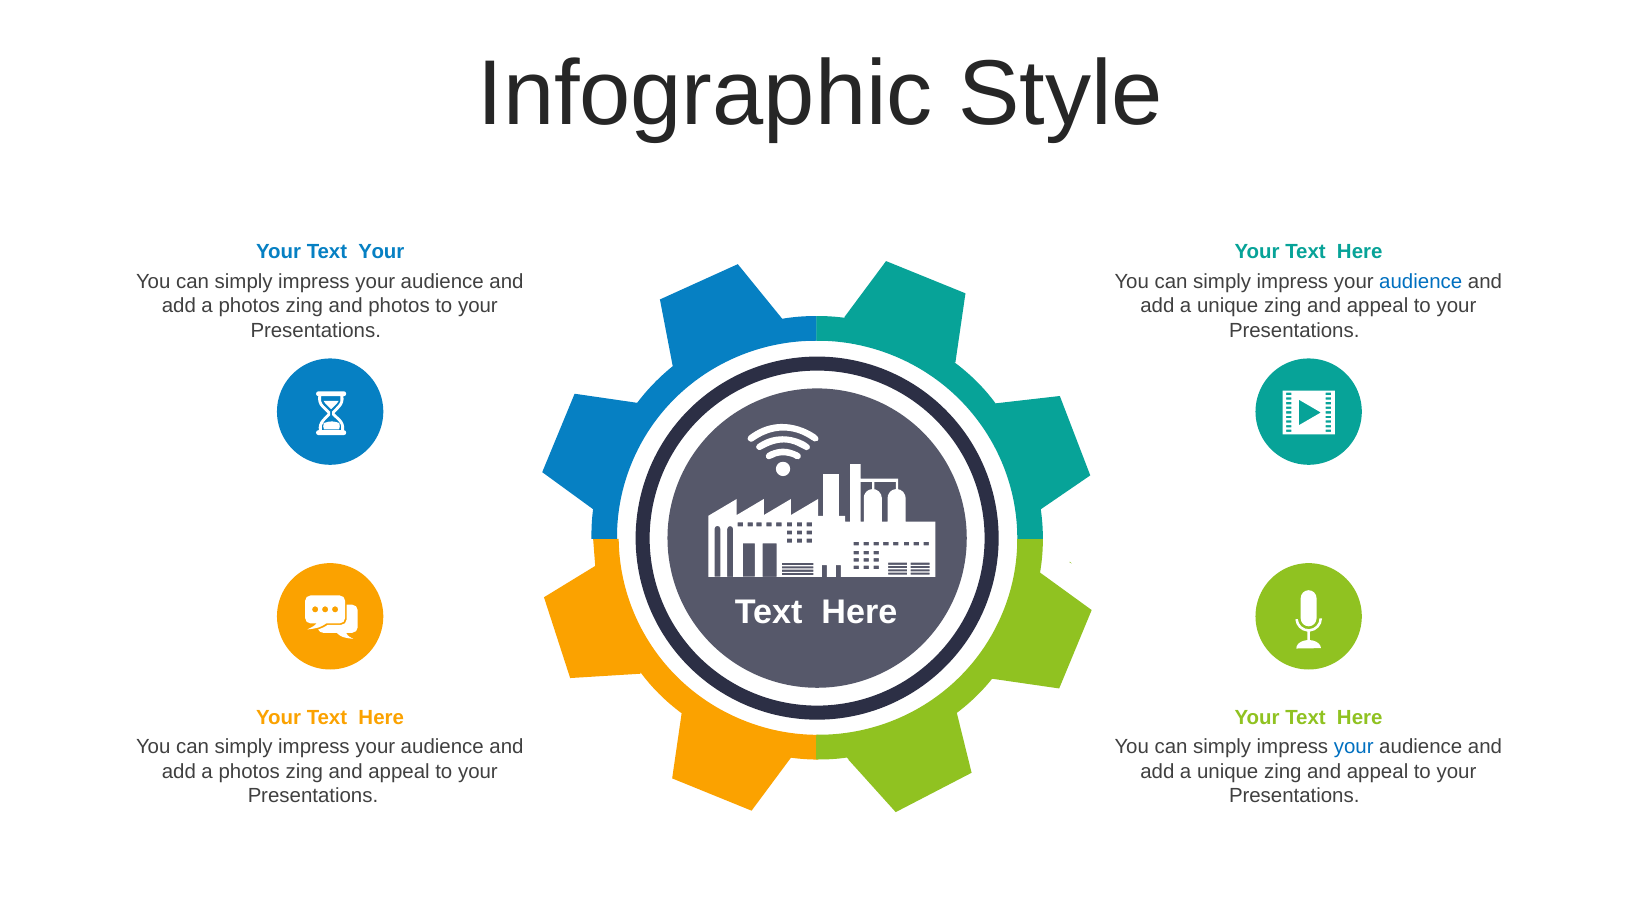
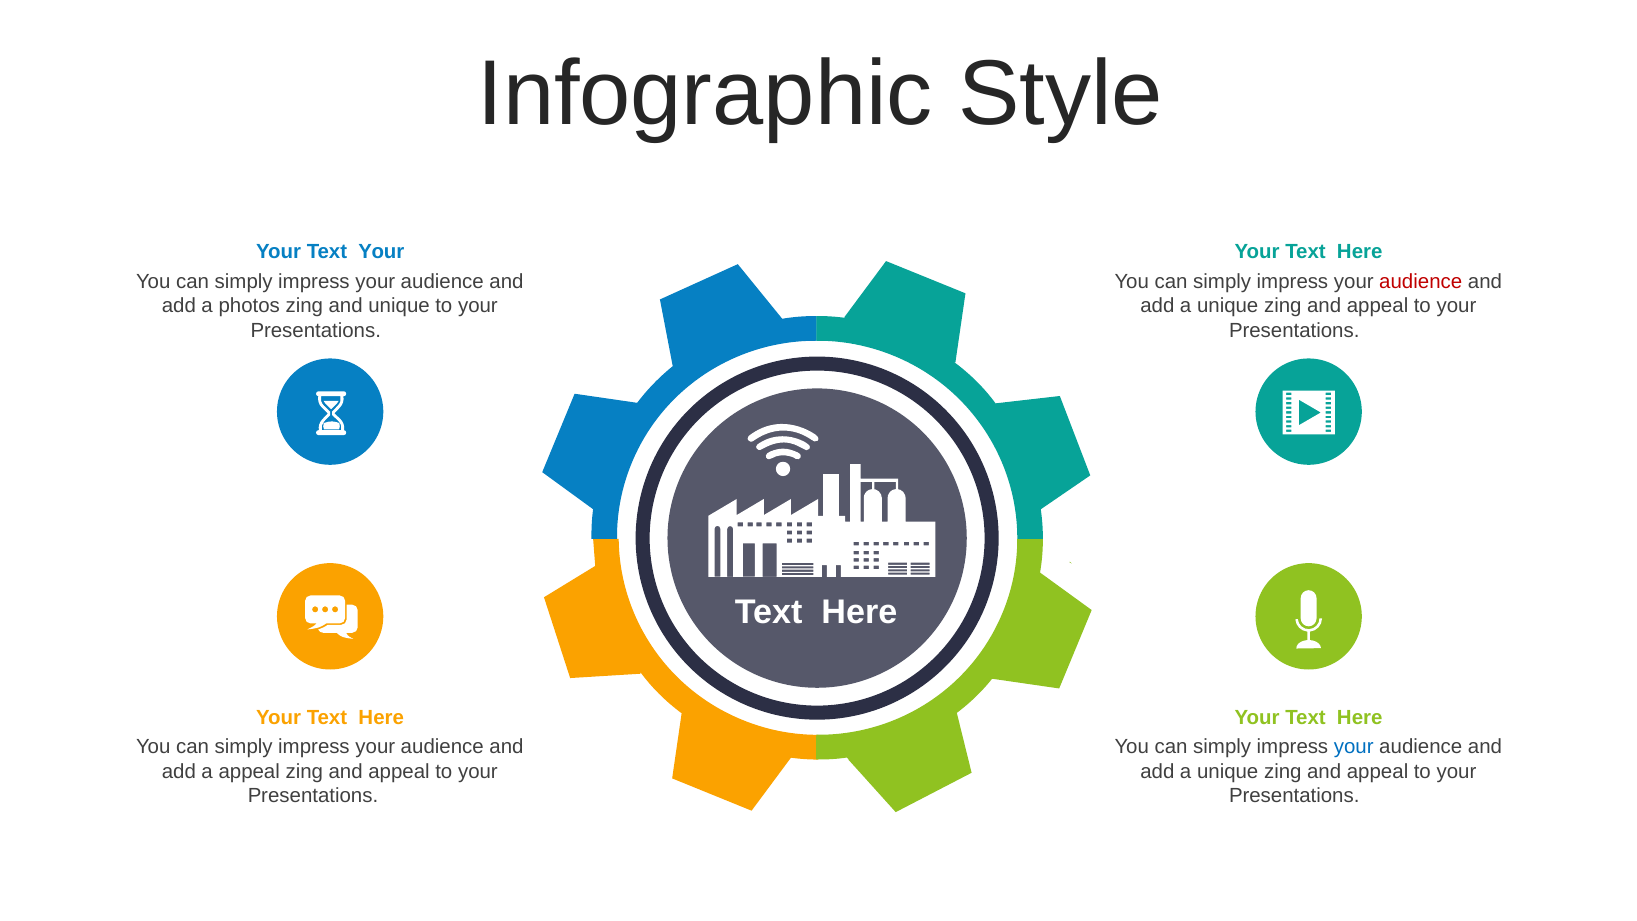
audience colour: blue -> red (1421, 281)
and photos: photos -> unique (399, 306)
photos: photos -> appeal (249, 771)
